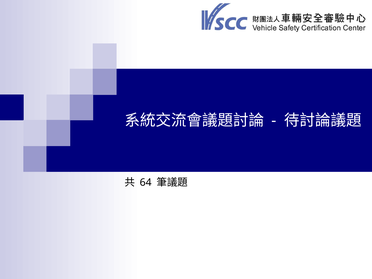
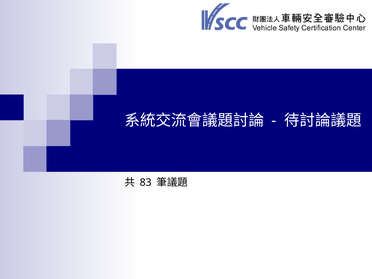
64: 64 -> 83 (146, 182)
